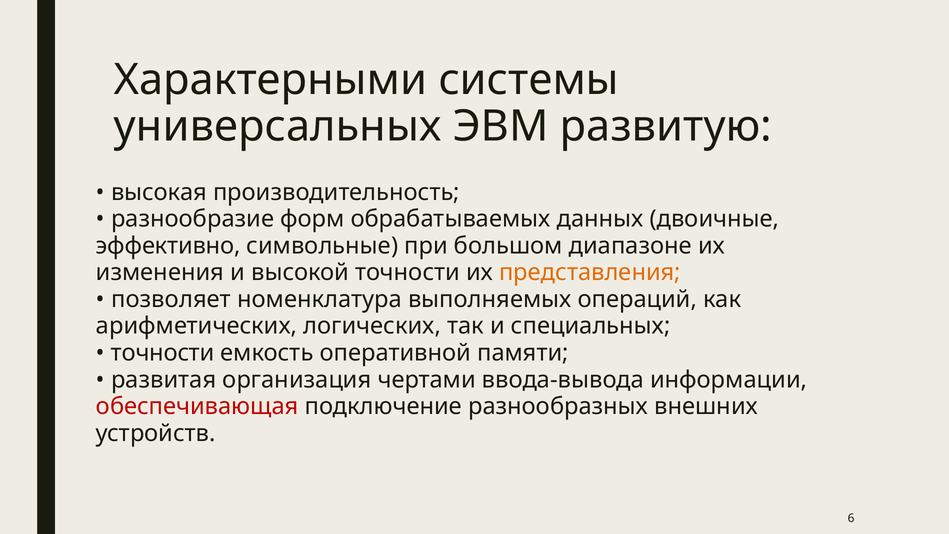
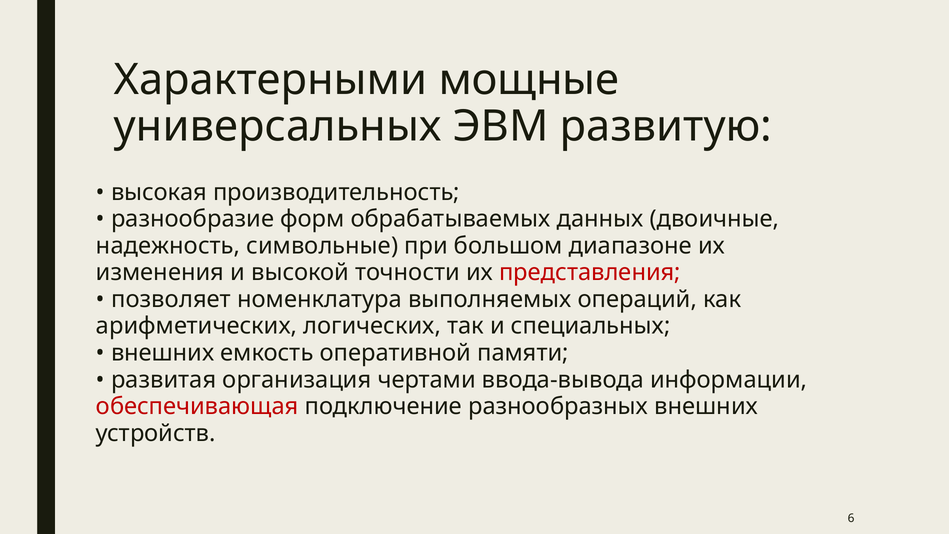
системы: системы -> мощные (529, 80)
эффективно: эффективно -> надежность (168, 246)
представления colour: orange -> red (590, 273)
точности: точности -> внешних (163, 353)
